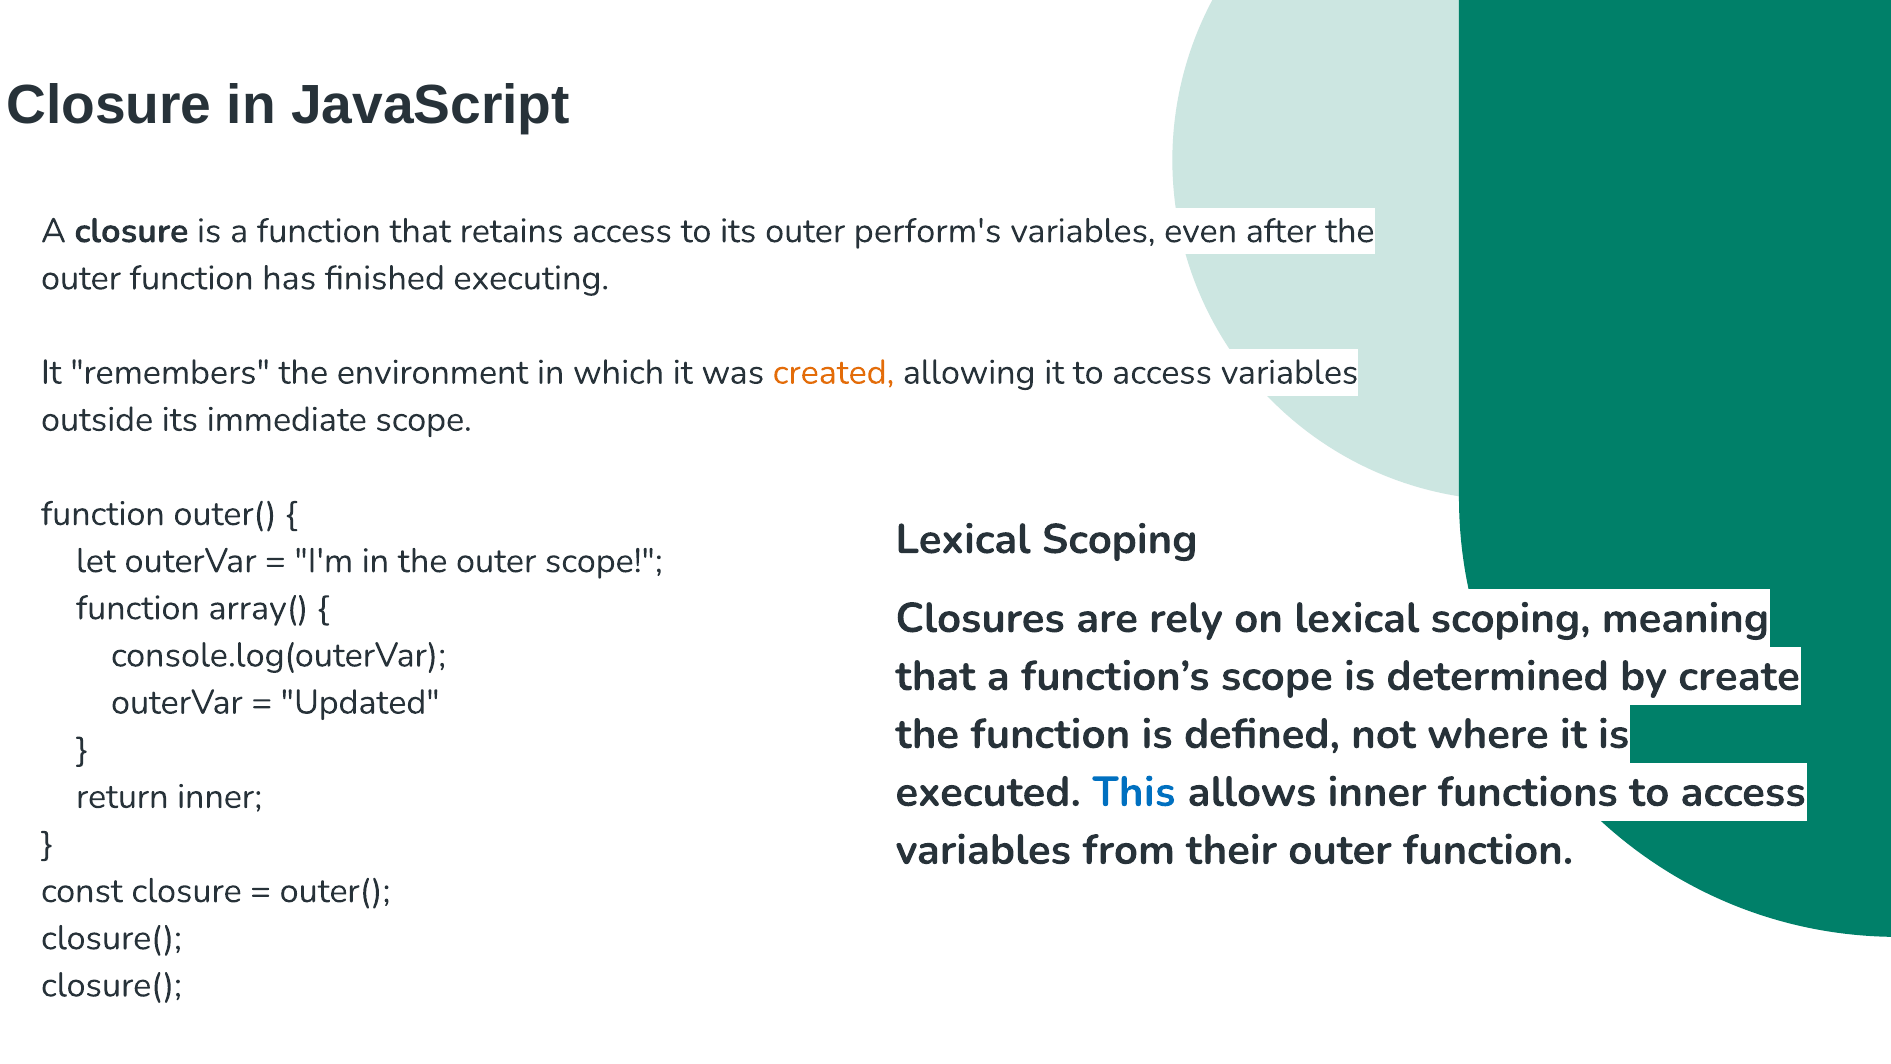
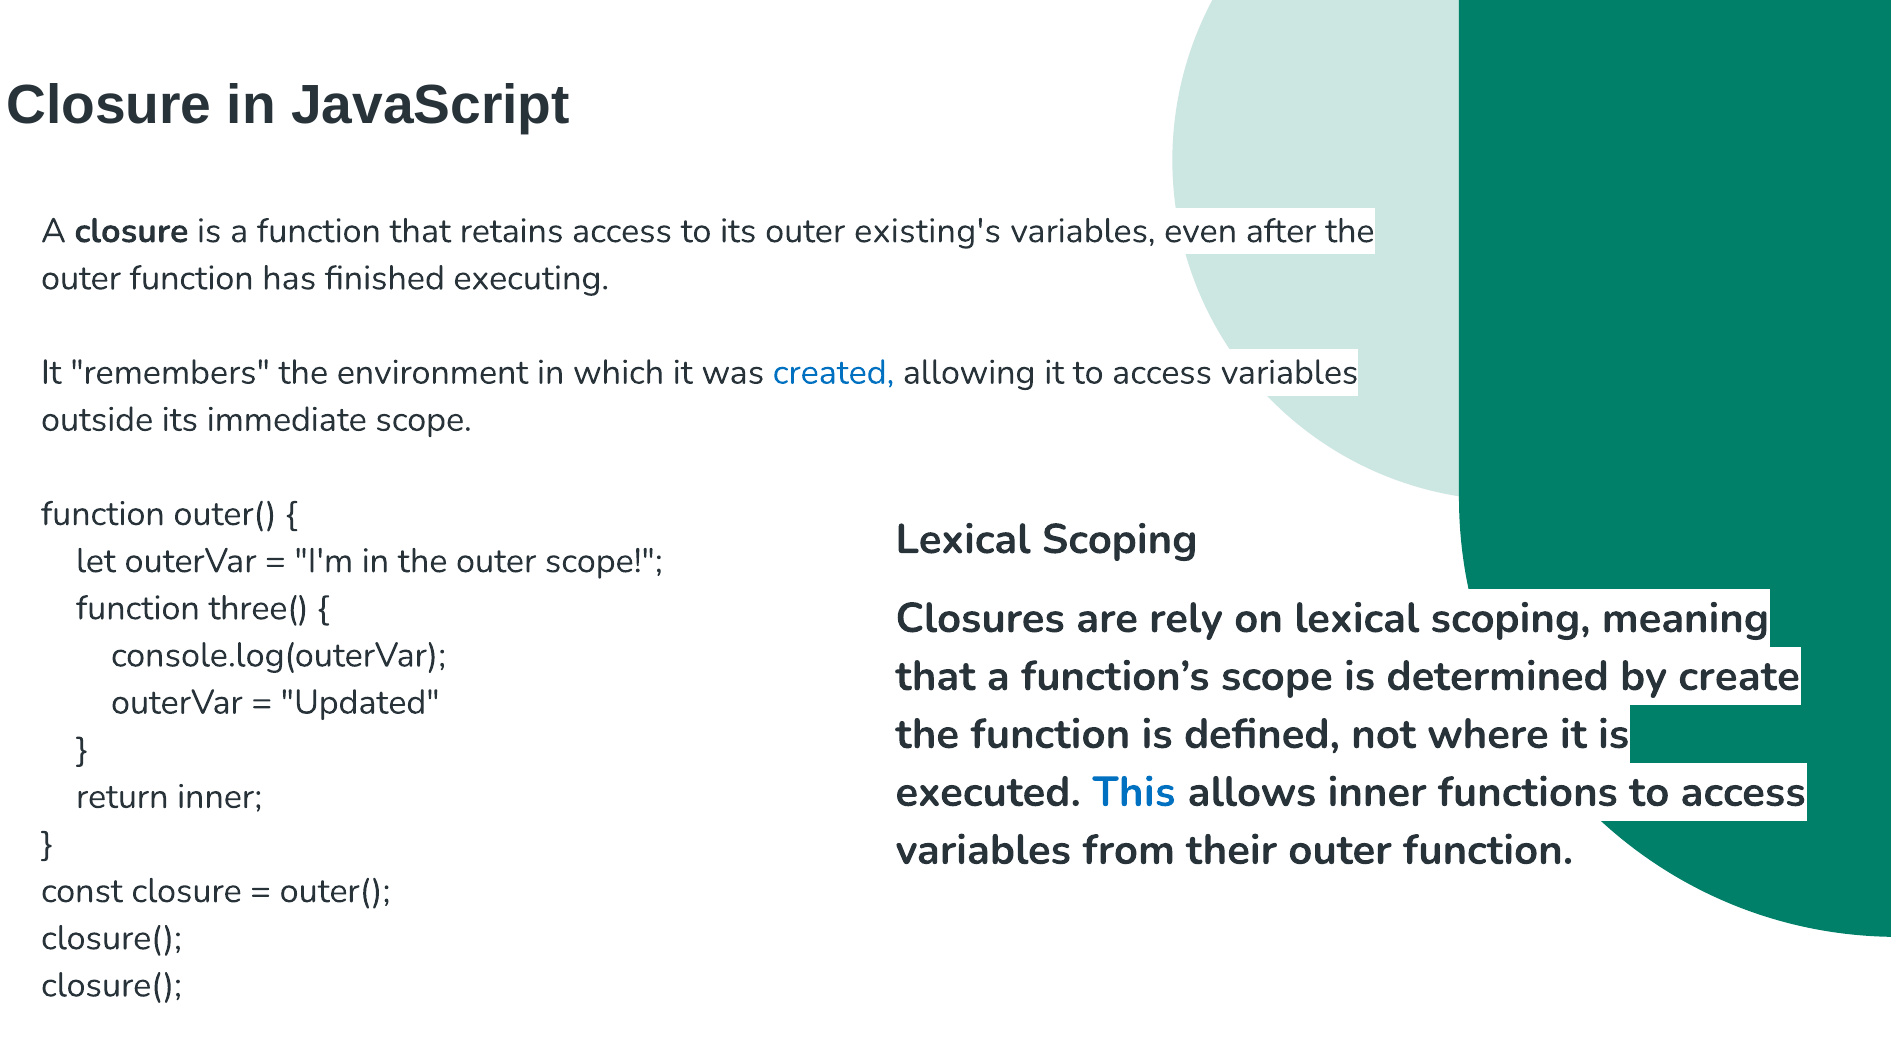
perform's: perform's -> existing's (928, 231)
created colour: orange -> blue (834, 372)
array(: array( -> three( (259, 608)
